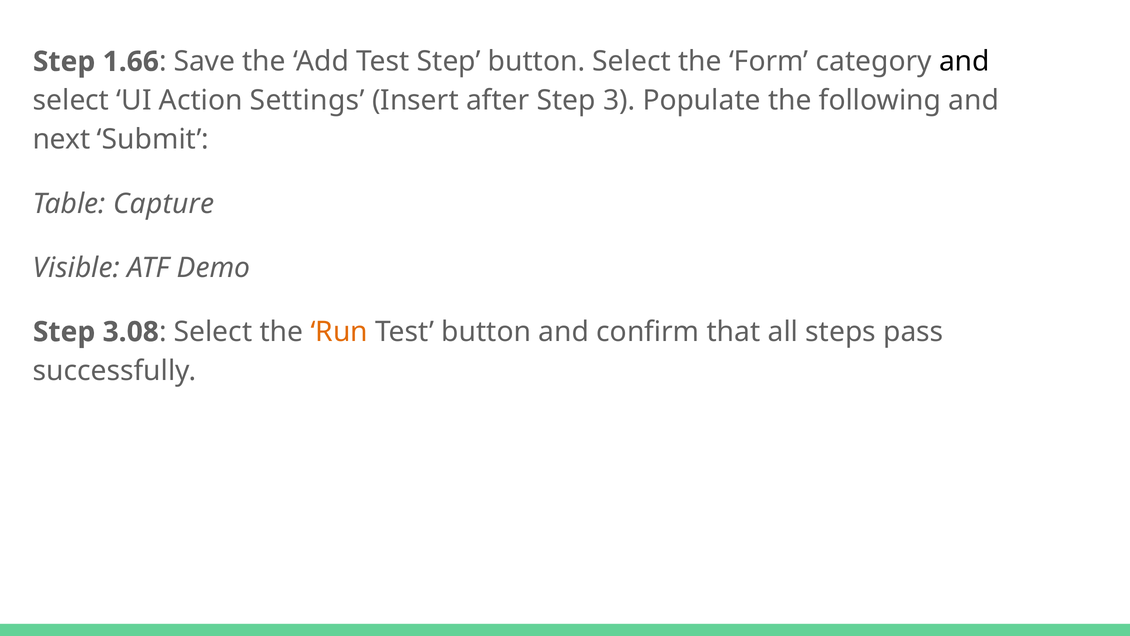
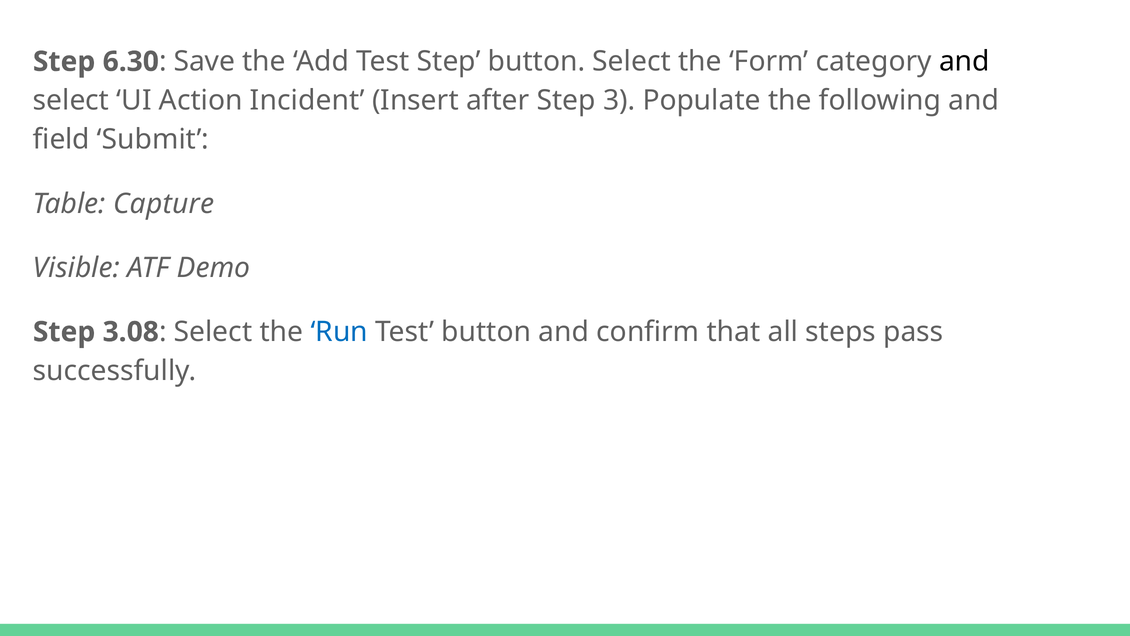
1.66: 1.66 -> 6.30 (131, 62)
Settings: Settings -> Incident (307, 101)
next: next -> field (61, 140)
Run colour: orange -> blue (339, 332)
